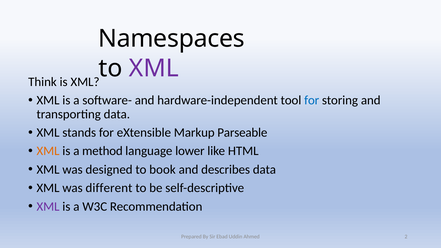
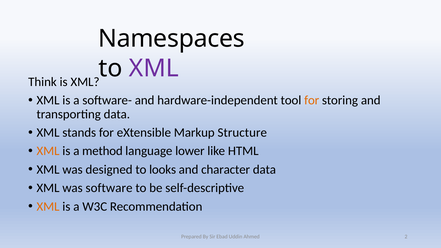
for colour: blue -> orange (312, 100)
Parseable: Parseable -> Structure (242, 133)
book: book -> looks (163, 170)
describes: describes -> character (226, 170)
different: different -> software (109, 188)
XML colour: purple -> orange (48, 206)
